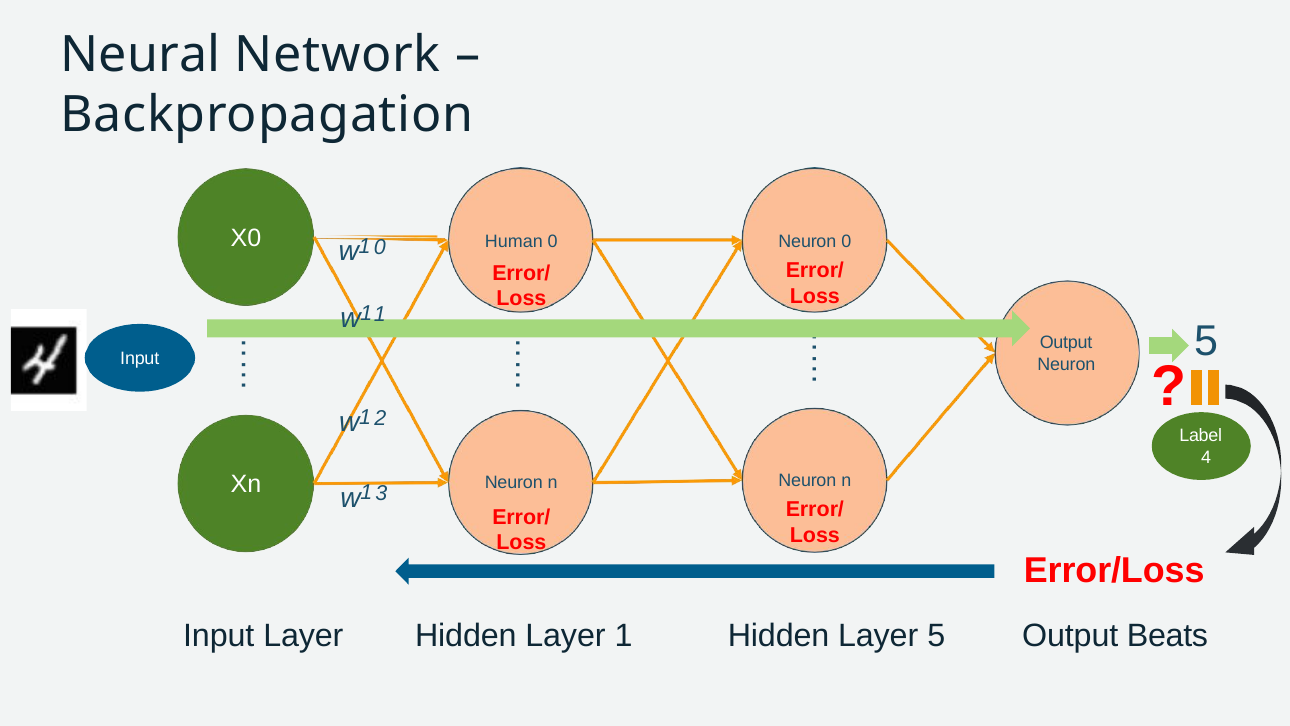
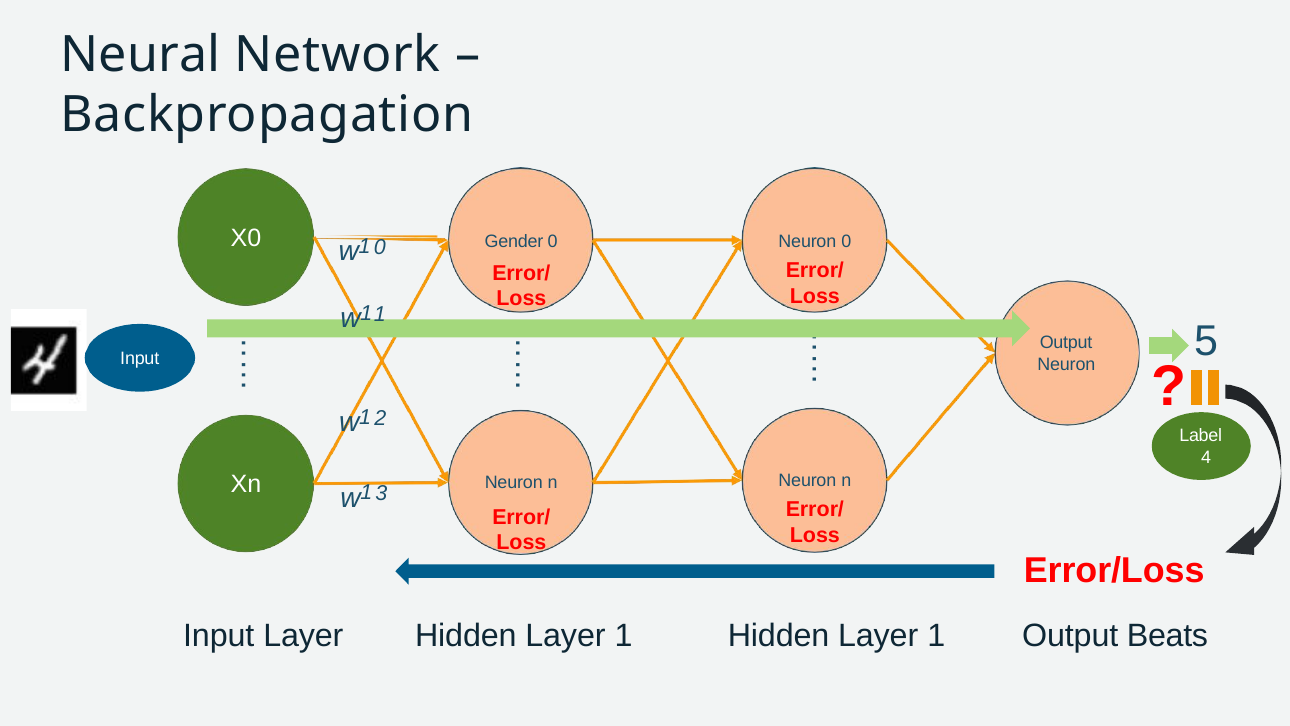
Human: Human -> Gender (514, 241)
1 Hidden Layer 5: 5 -> 1 (936, 635)
